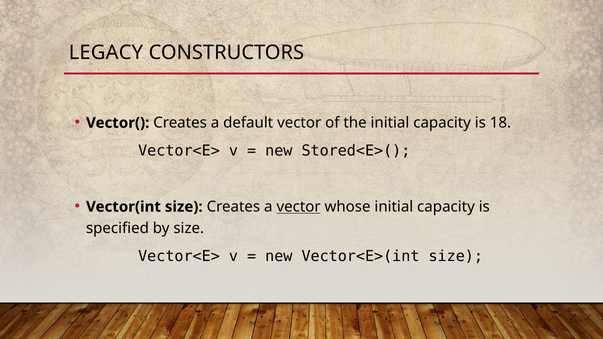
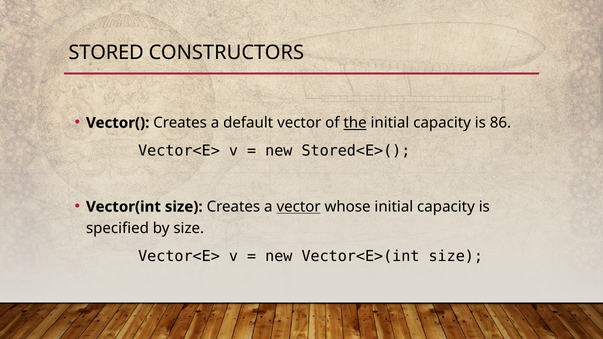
LEGACY: LEGACY -> STORED (106, 53)
the underline: none -> present (355, 123)
18: 18 -> 86 (500, 123)
